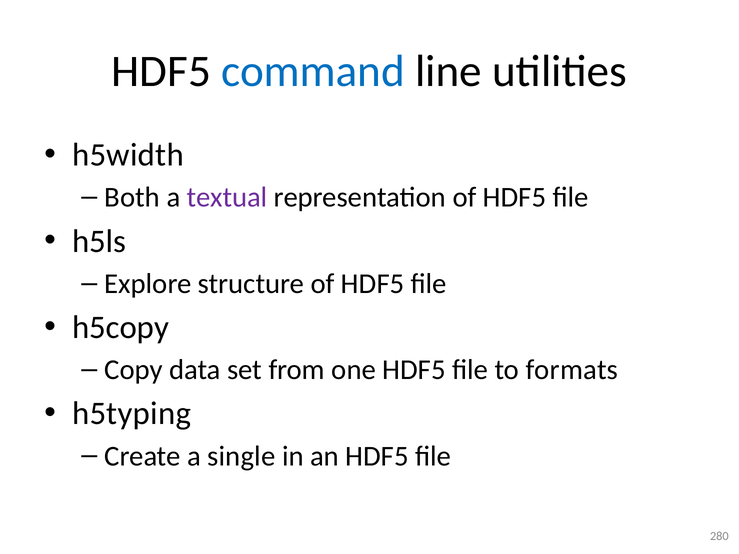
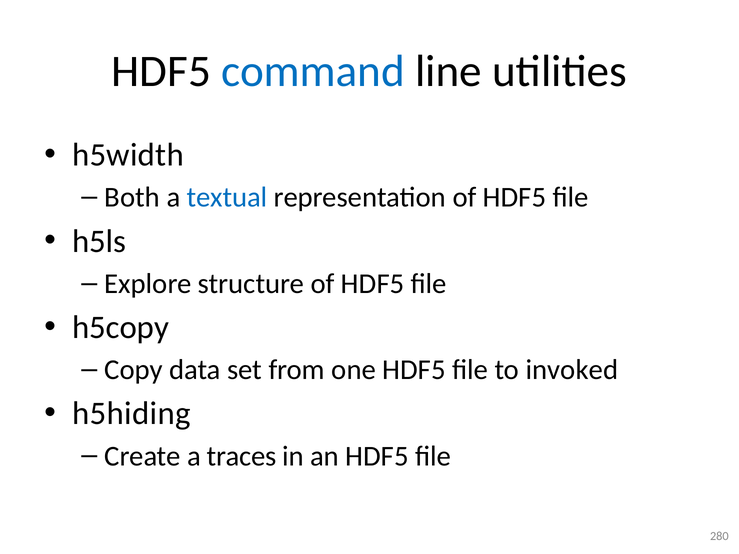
textual colour: purple -> blue (227, 197)
formats: formats -> invoked (572, 370)
h5typing: h5typing -> h5hiding (132, 414)
single: single -> traces (242, 456)
